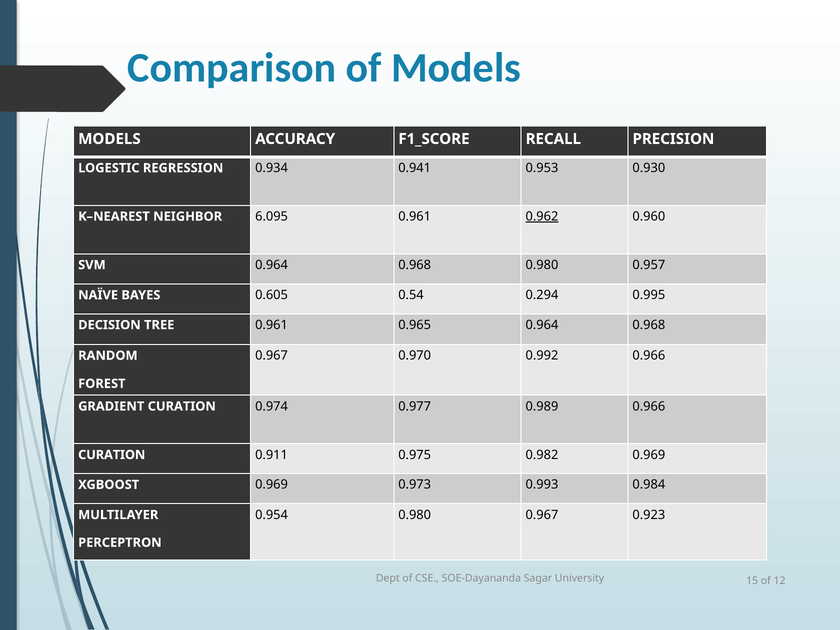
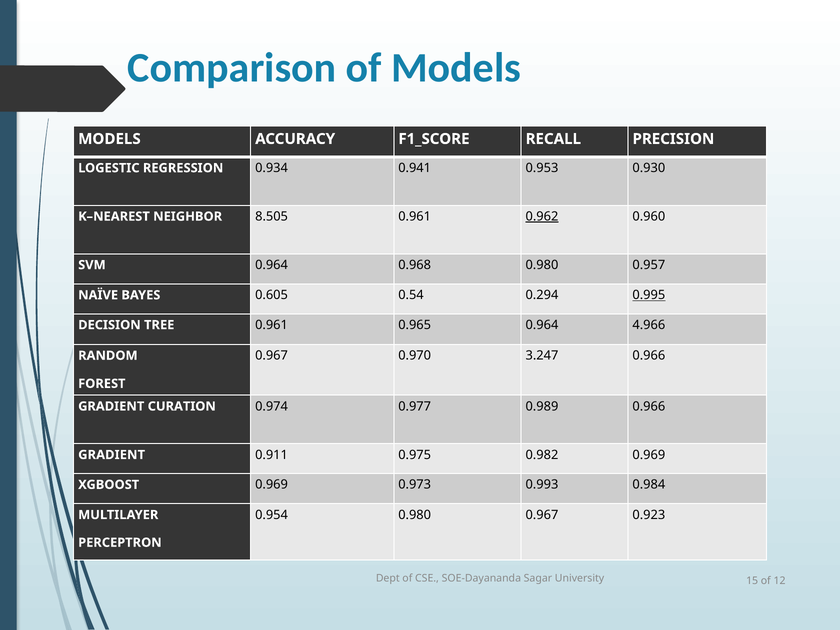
6.095: 6.095 -> 8.505 (272, 217)
0.995 underline: none -> present (649, 295)
0.965 0.964 0.968: 0.968 -> 4.966 (649, 325)
0.992: 0.992 -> 3.247 (542, 356)
CURATION: CURATION -> GRADIENT (112, 455)
